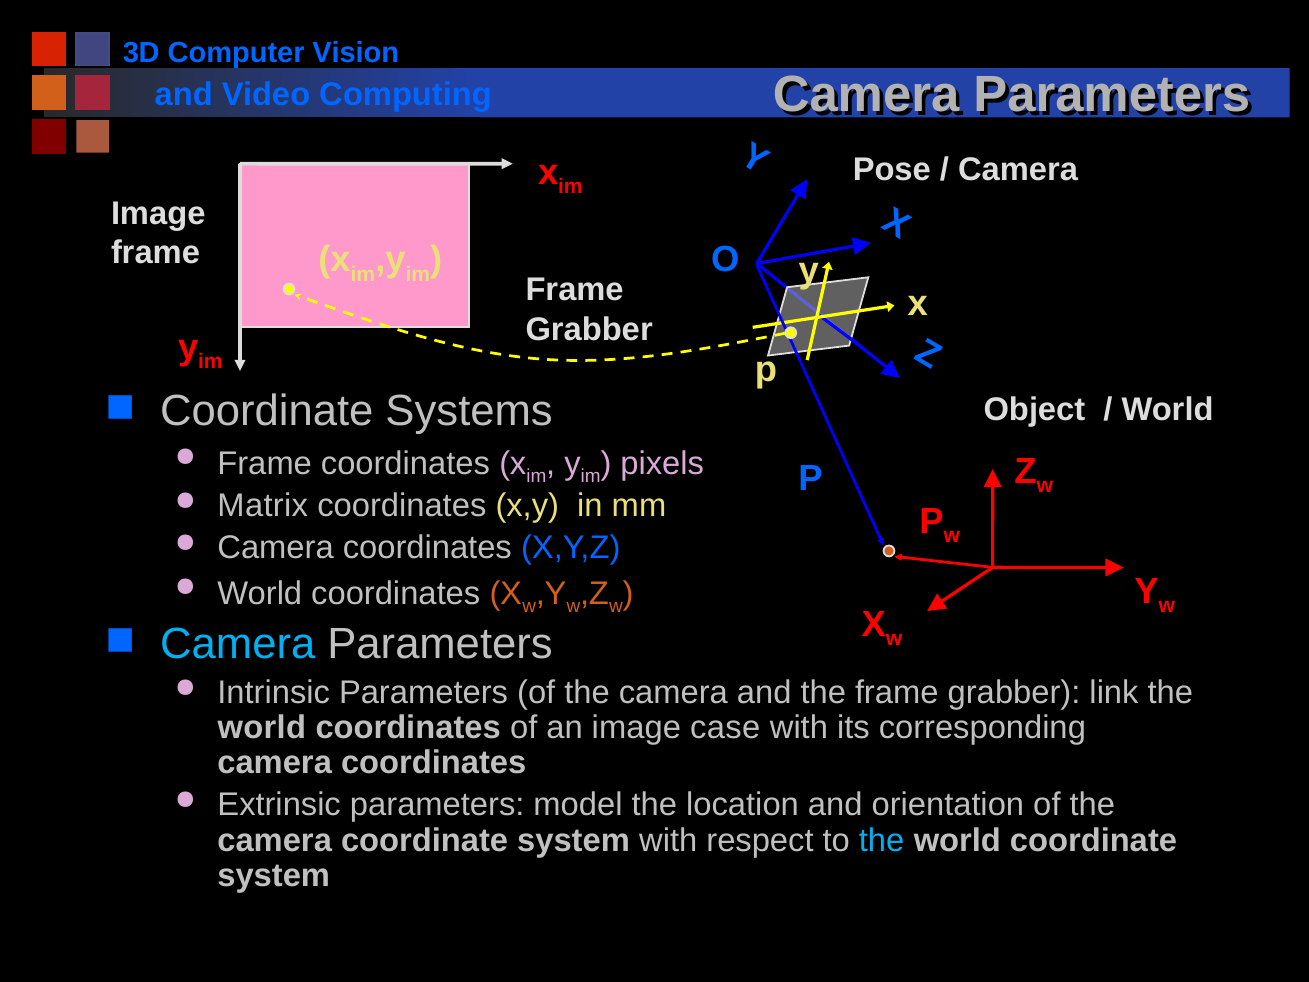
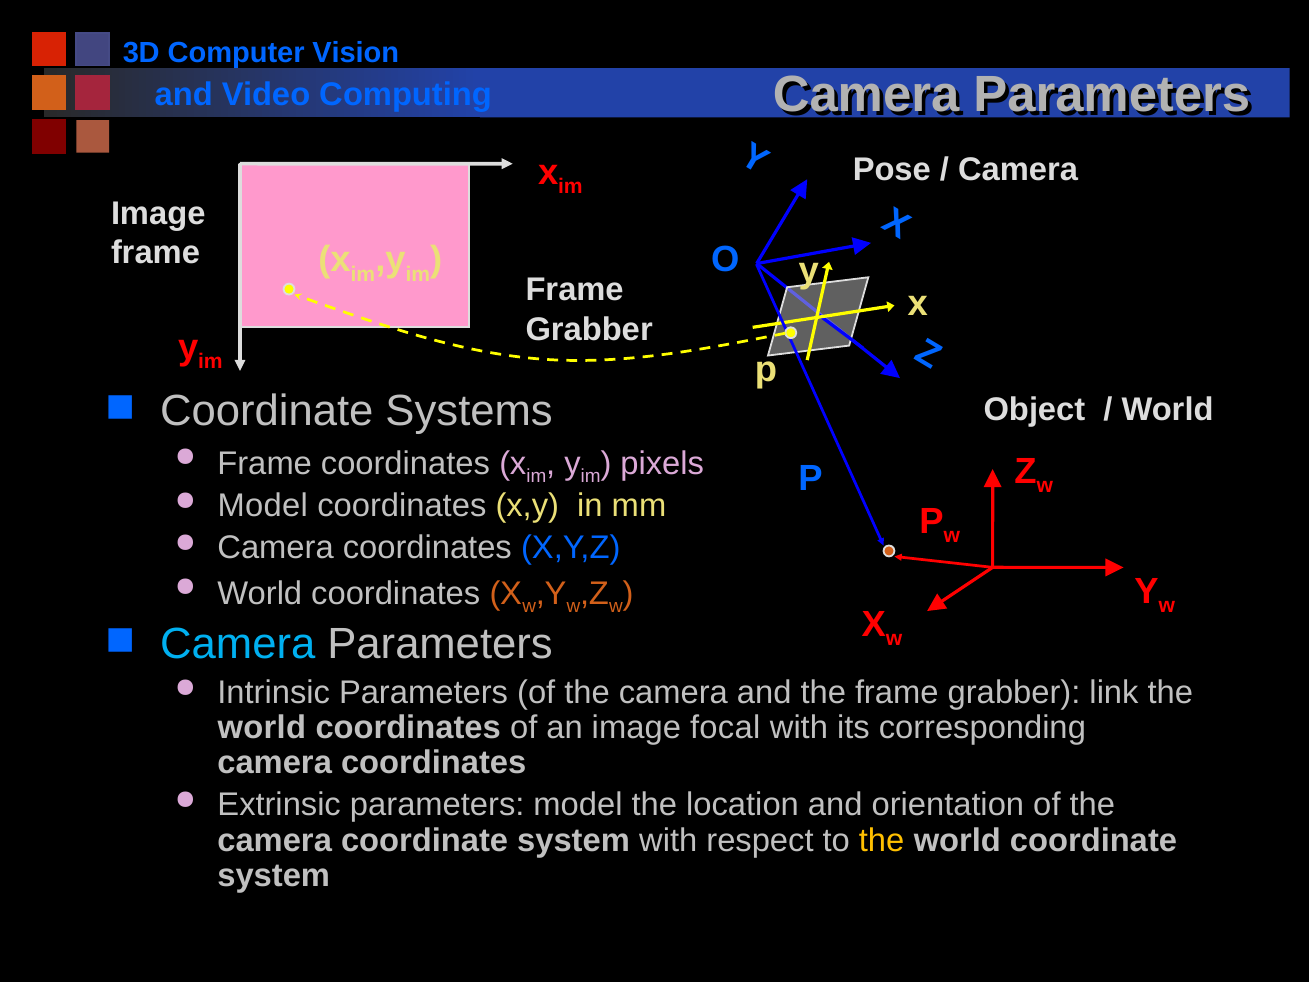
Matrix: Matrix -> Model (263, 506)
case: case -> focal (725, 728)
the colour: light blue -> yellow (882, 840)
